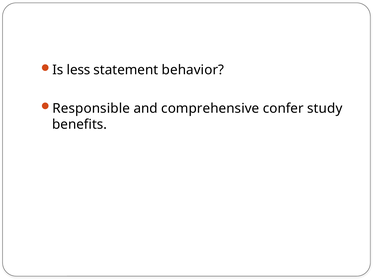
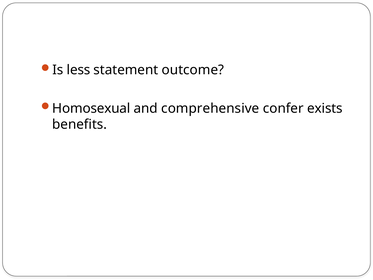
behavior: behavior -> outcome (193, 70)
Responsible: Responsible -> Homosexual (91, 108)
study: study -> exists (325, 108)
